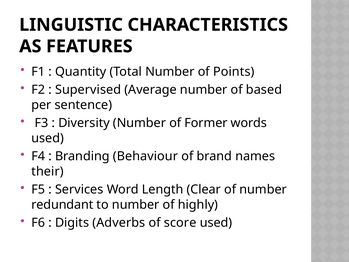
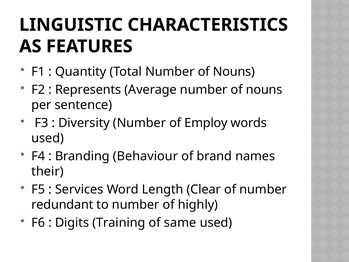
Total Number of Points: Points -> Nouns (234, 72)
Supervised: Supervised -> Represents (88, 90)
Average number of based: based -> nouns (264, 90)
Former: Former -> Employ (206, 123)
Adverbs: Adverbs -> Training (119, 223)
score: score -> same (180, 223)
